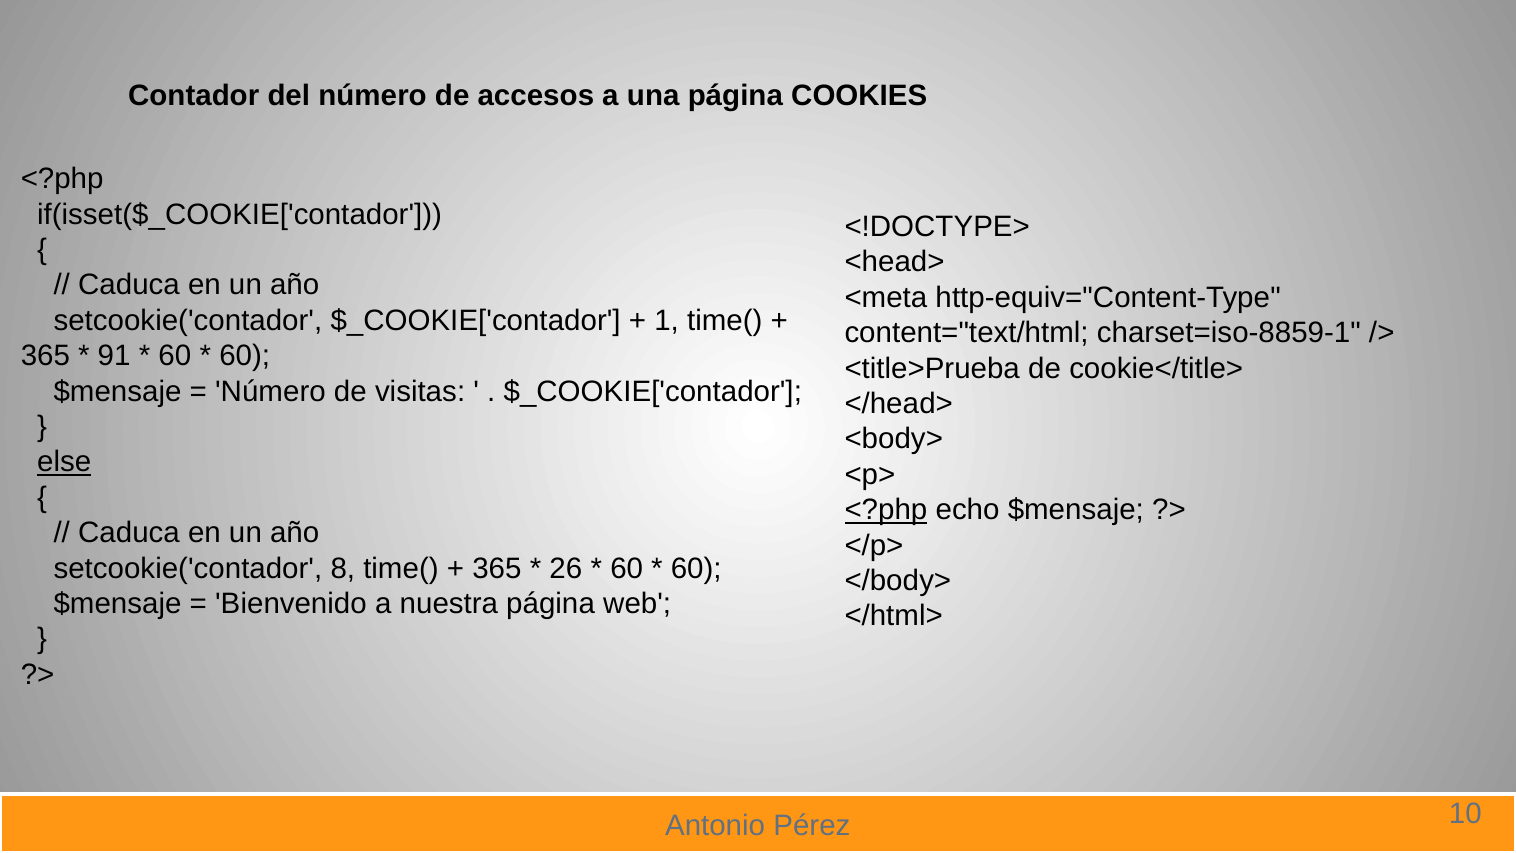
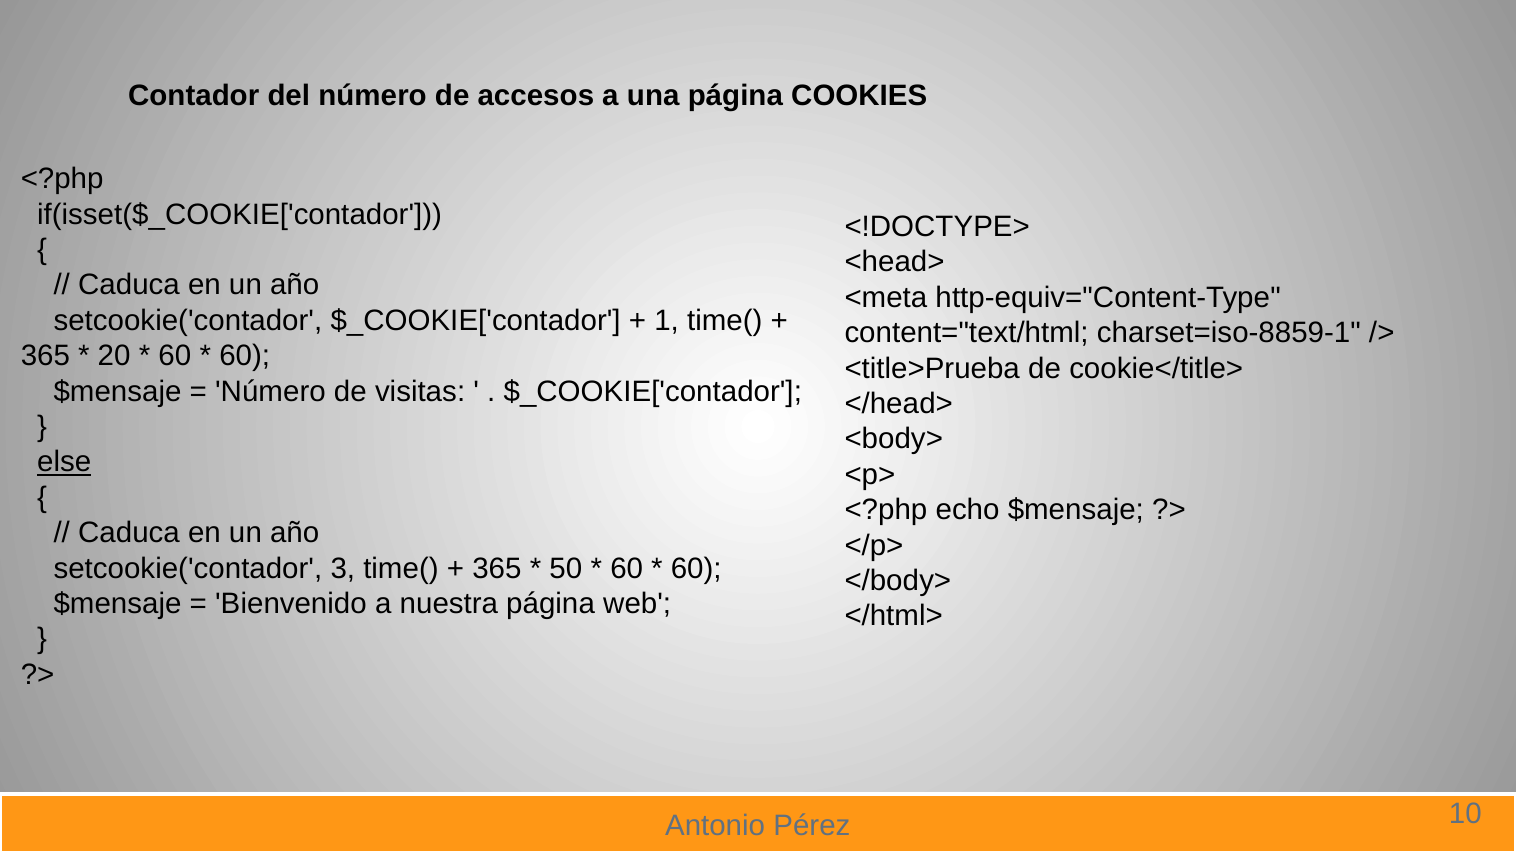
91: 91 -> 20 (114, 356)
<?php underline: present -> none (886, 510)
8: 8 -> 3 (343, 568)
26: 26 -> 50 (566, 568)
